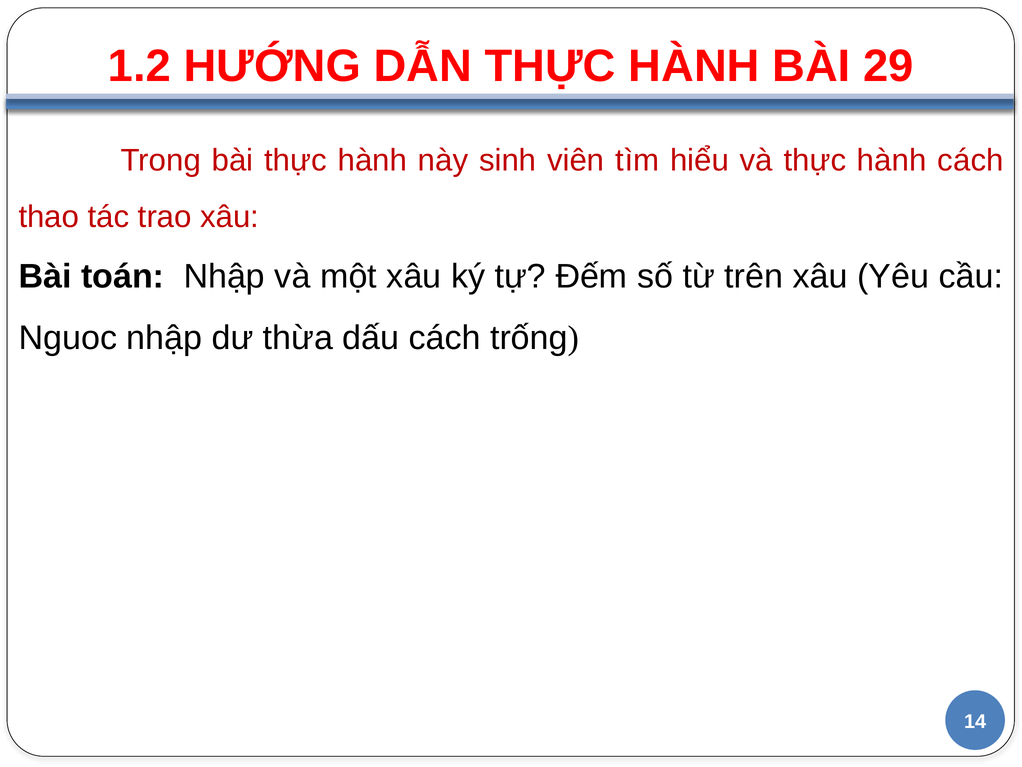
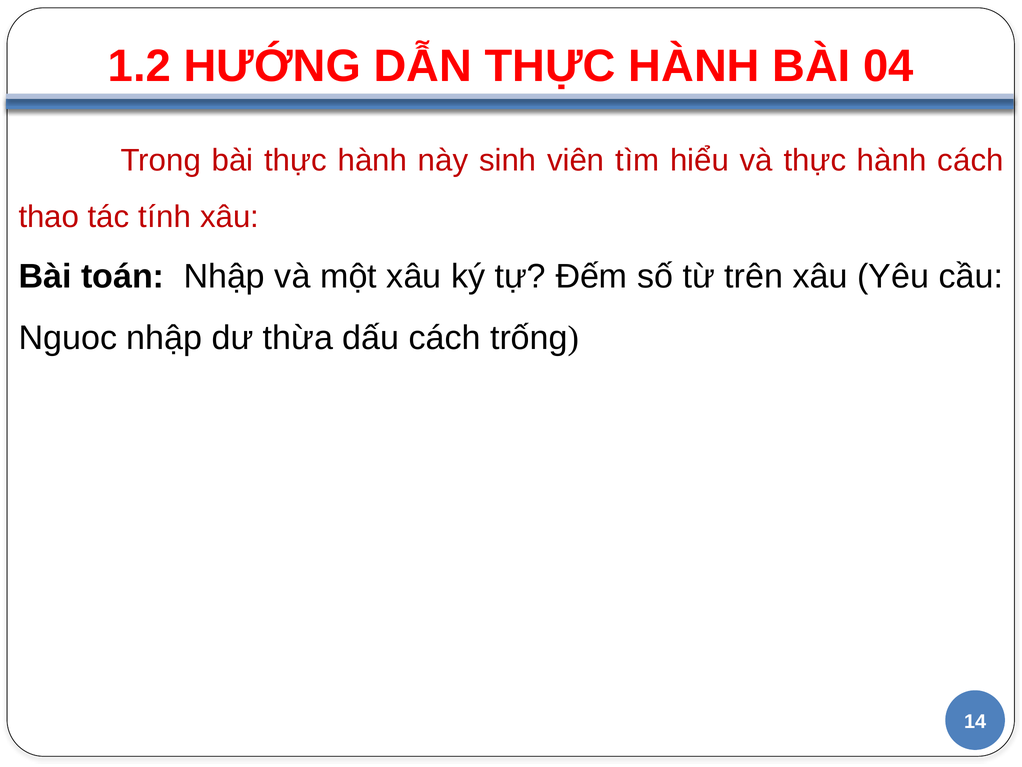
29: 29 -> 04 (888, 66)
trao: trao -> tính (165, 217)
